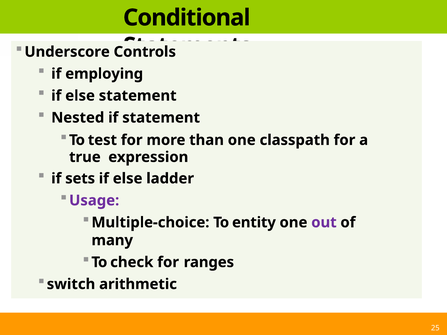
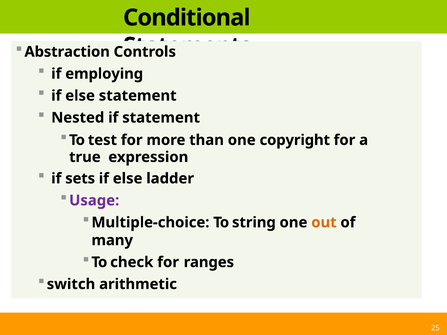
Underscore: Underscore -> Abstraction (67, 52)
classpath: classpath -> copyright (295, 140)
entity: entity -> string (254, 223)
out colour: purple -> orange (324, 223)
